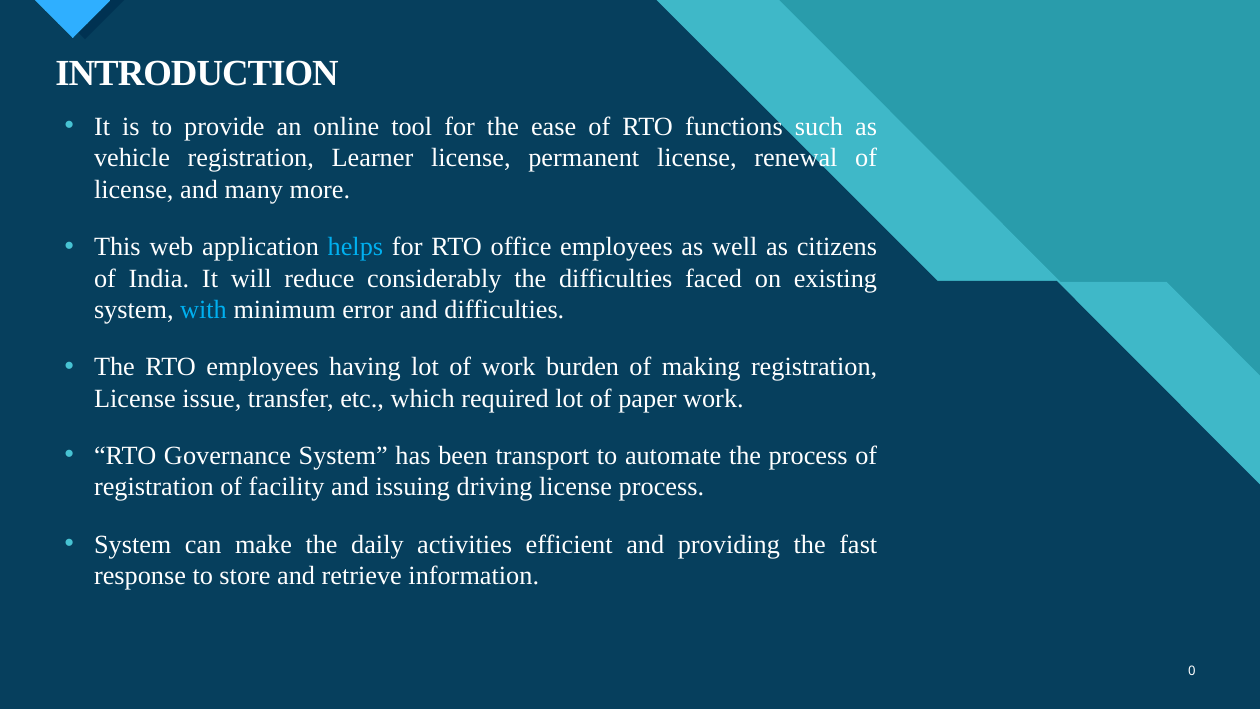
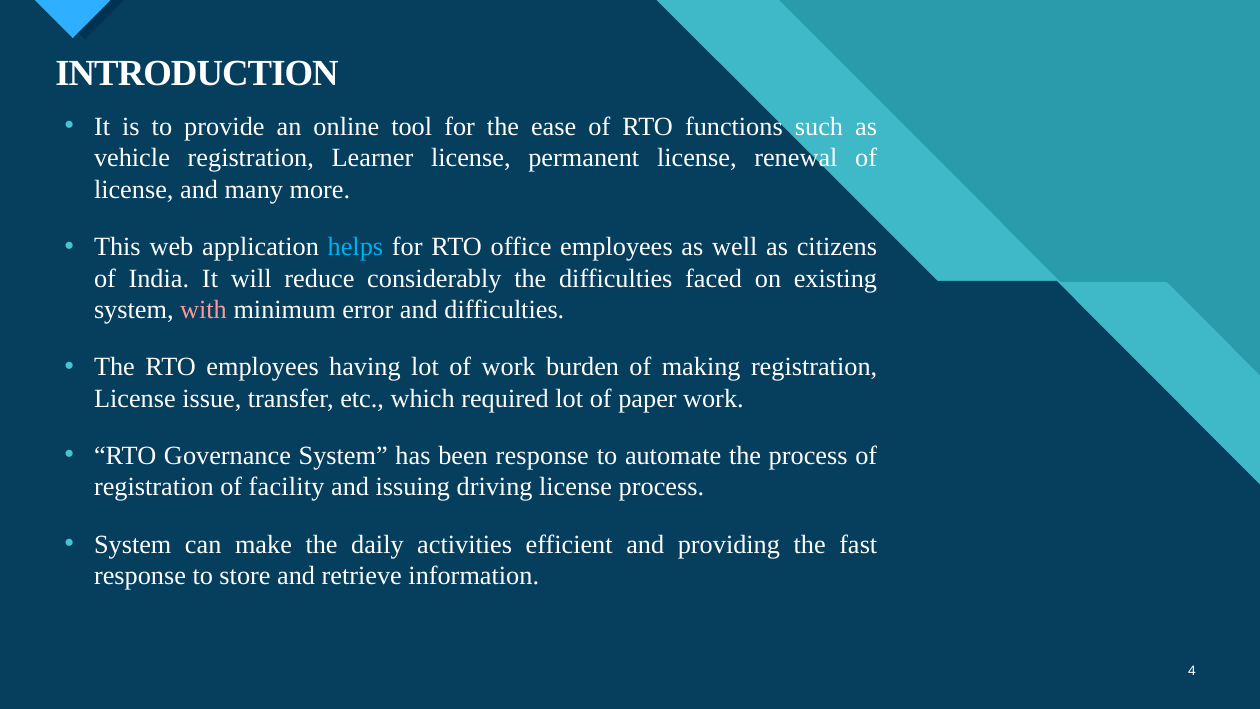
with colour: light blue -> pink (204, 310)
been transport: transport -> response (542, 456)
0: 0 -> 4 (1192, 671)
